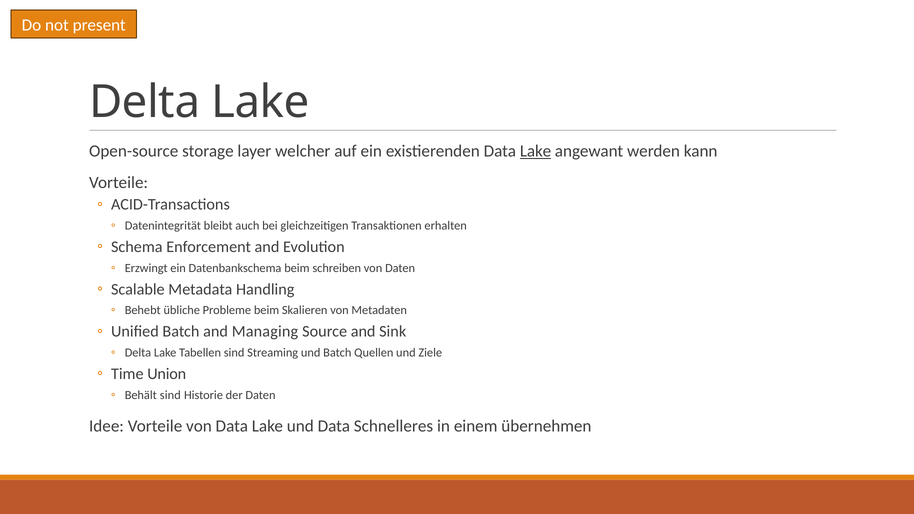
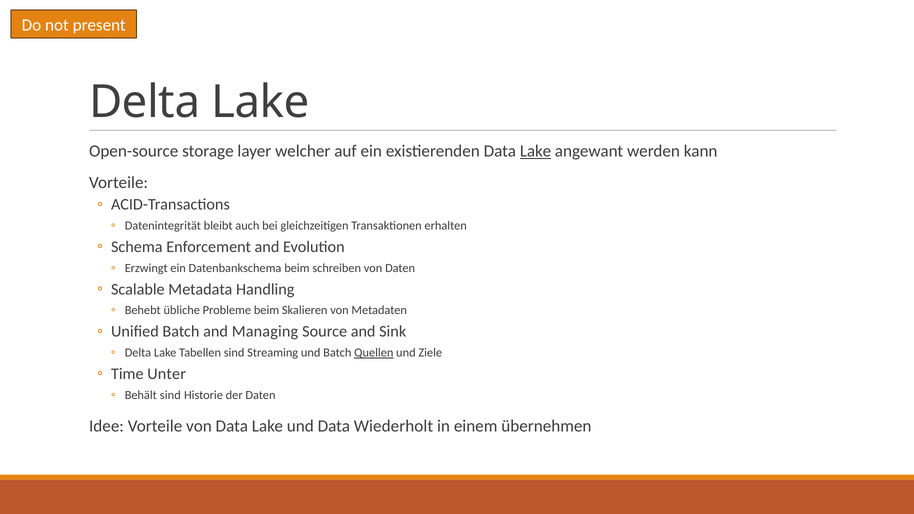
Quellen underline: none -> present (374, 353)
Union: Union -> Unter (167, 374)
Schnelleres: Schnelleres -> Wiederholt (393, 426)
